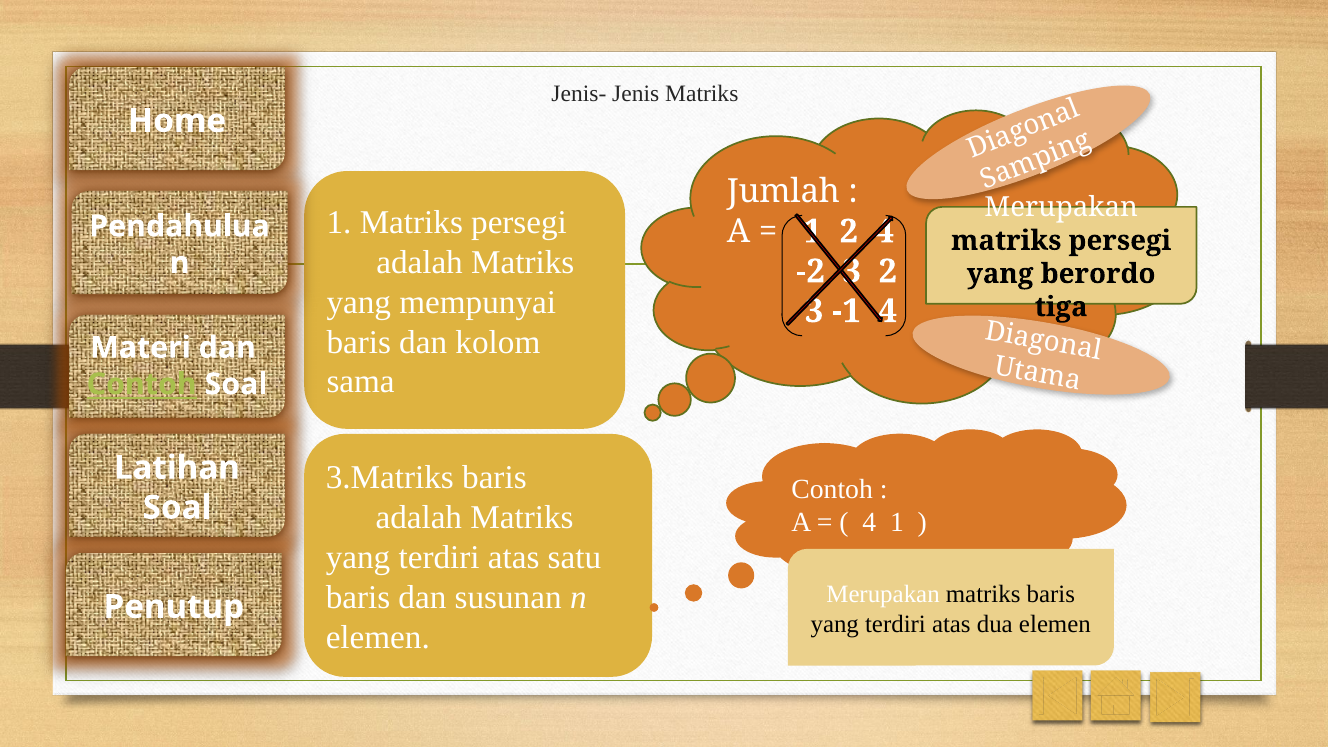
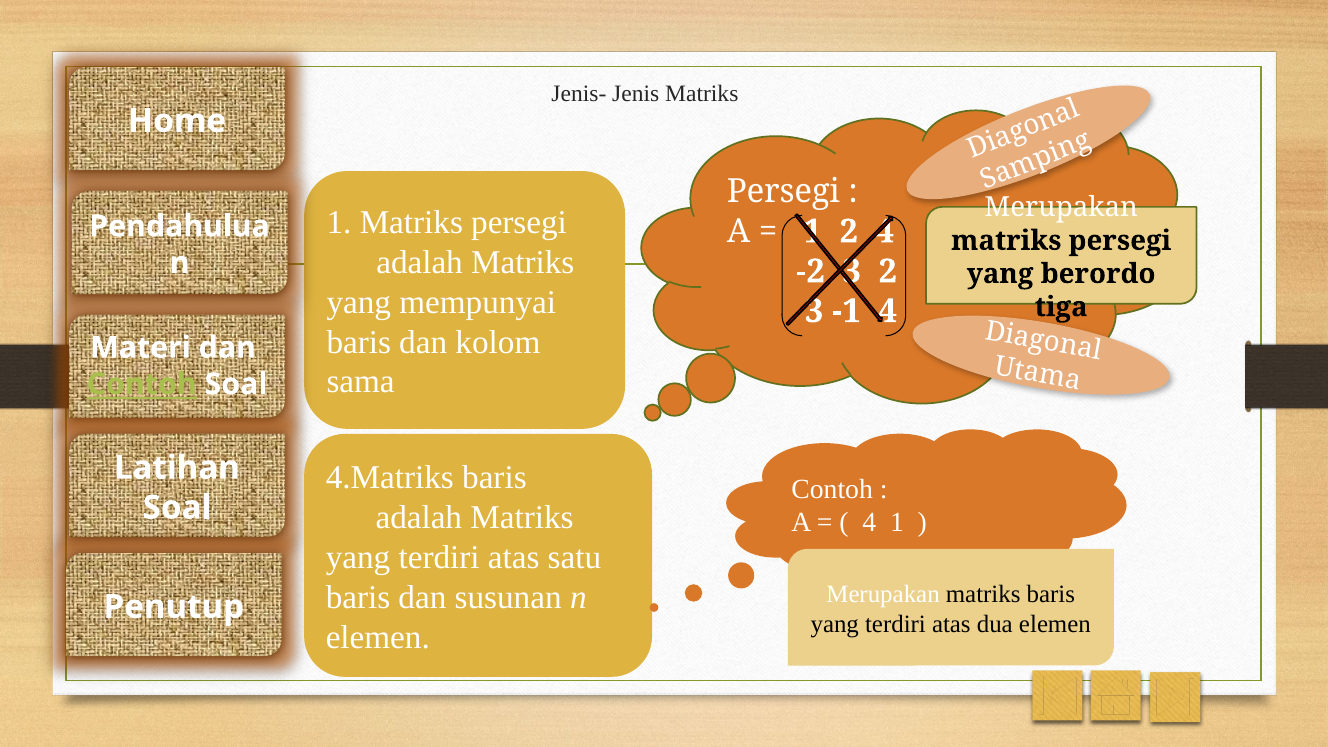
Jumlah: Jumlah -> Persegi (783, 192)
3.Matriks: 3.Matriks -> 4.Matriks (390, 478)
